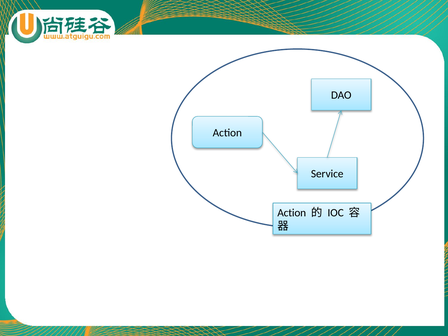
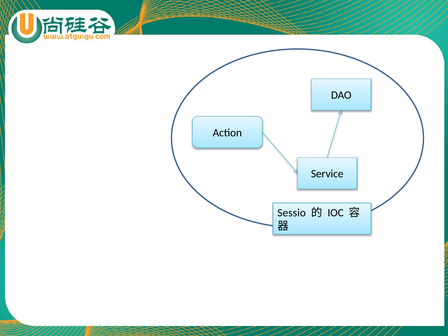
Action: Action -> Sessio (292, 213)
